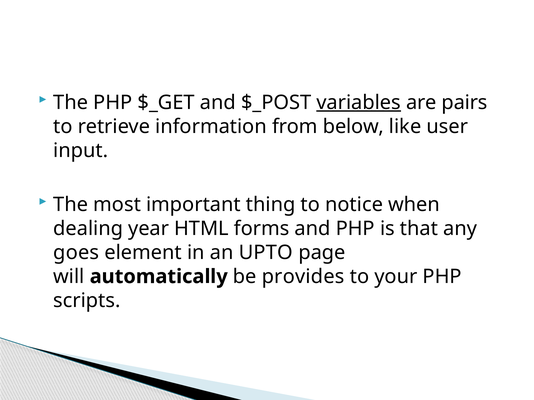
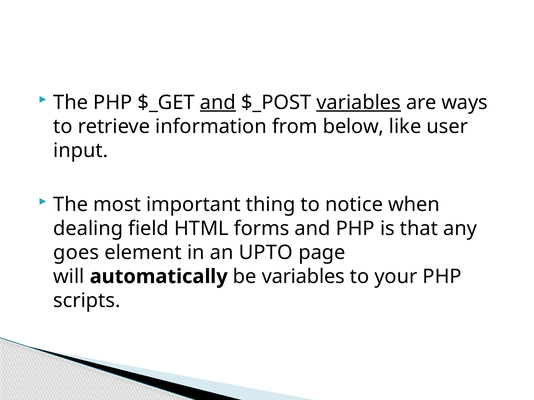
and underline: none -> present (218, 103)
pairs: pairs -> ways (465, 103)
year: year -> field (149, 229)
be provides: provides -> variables (303, 277)
